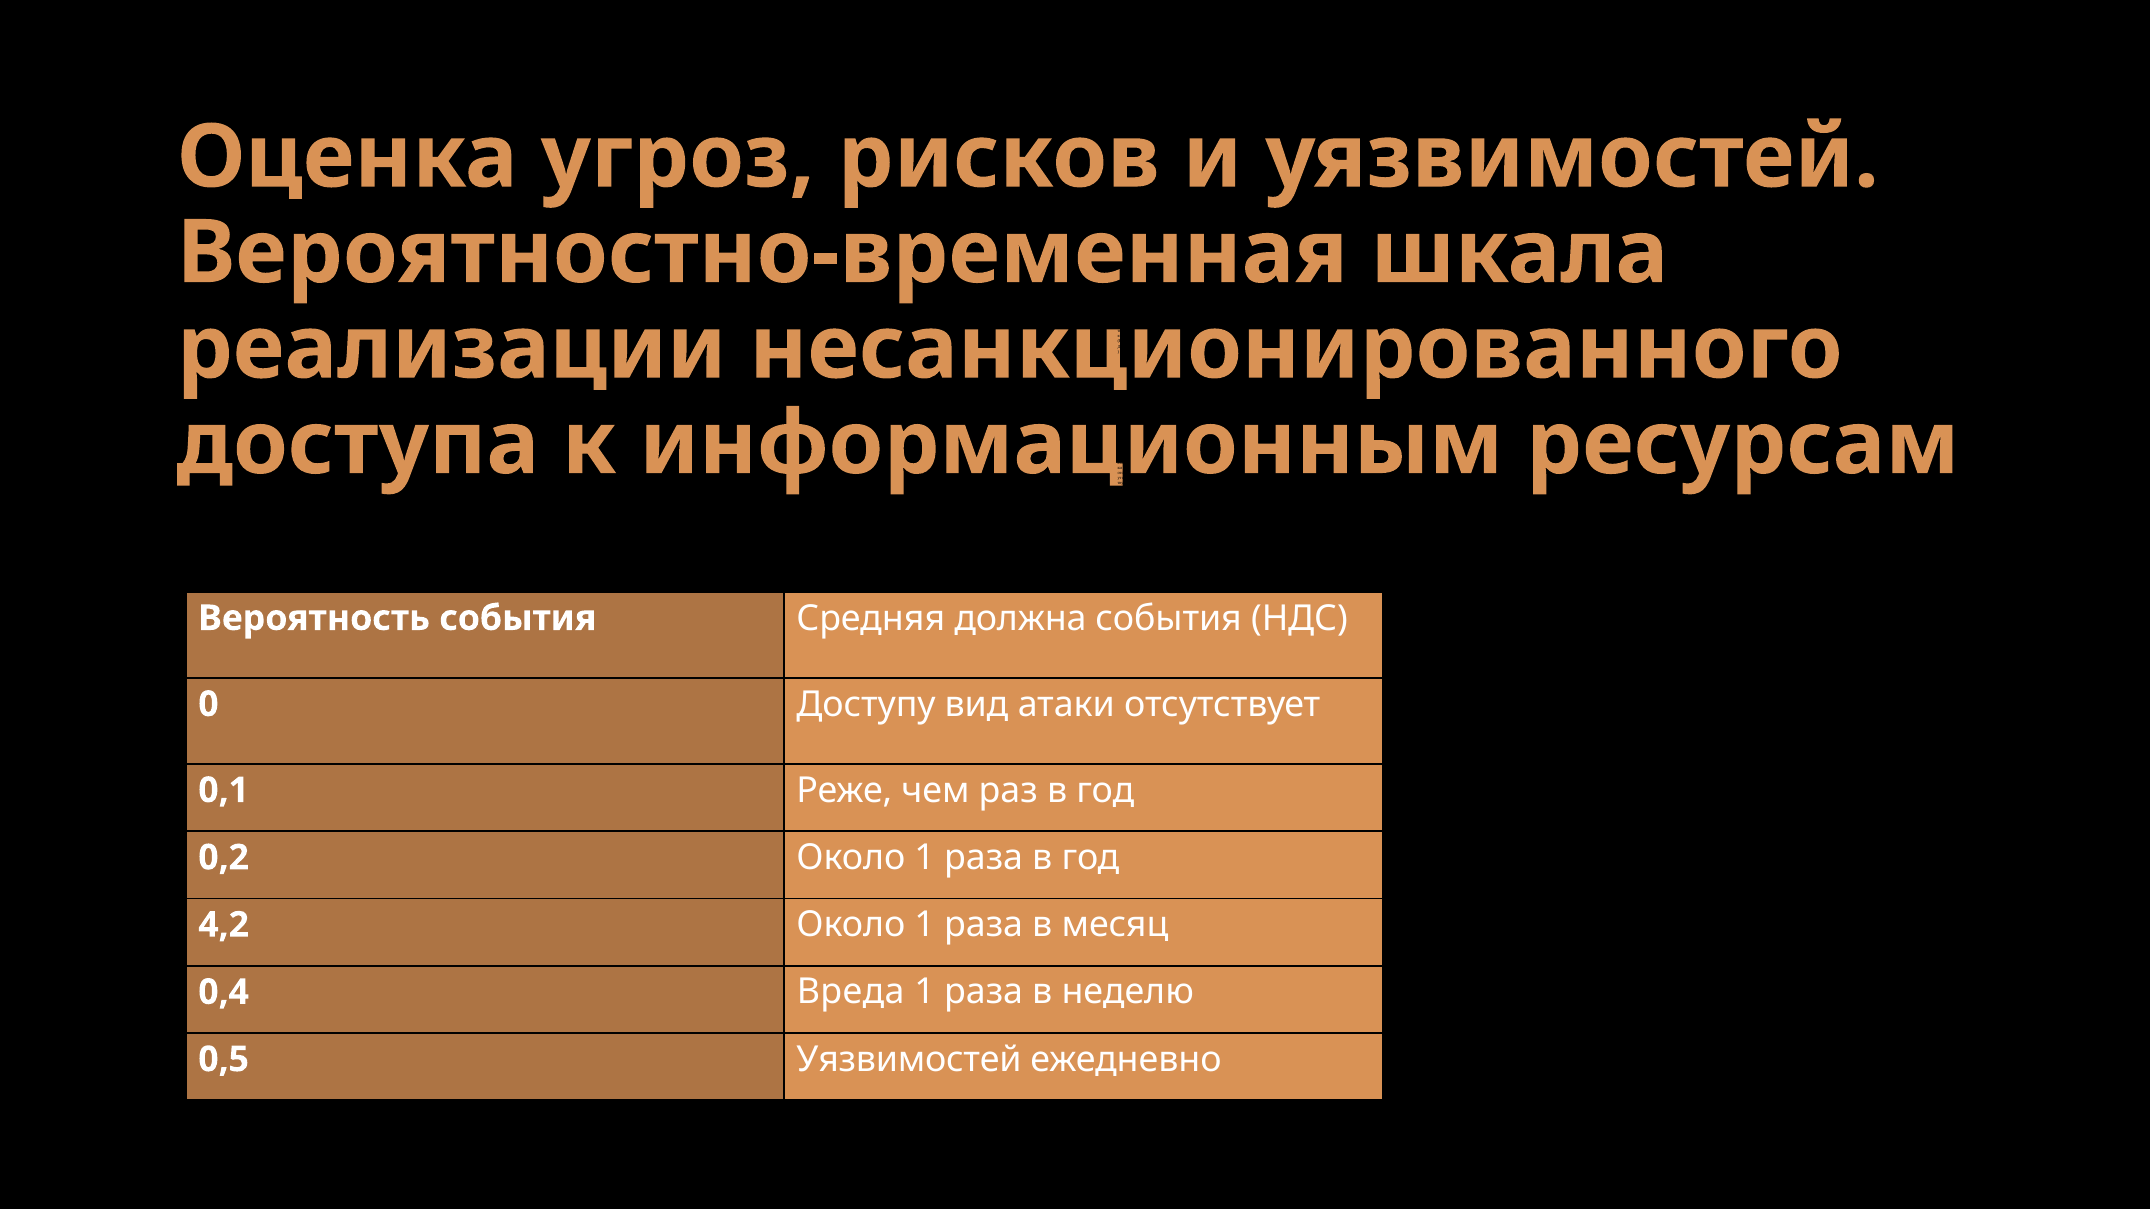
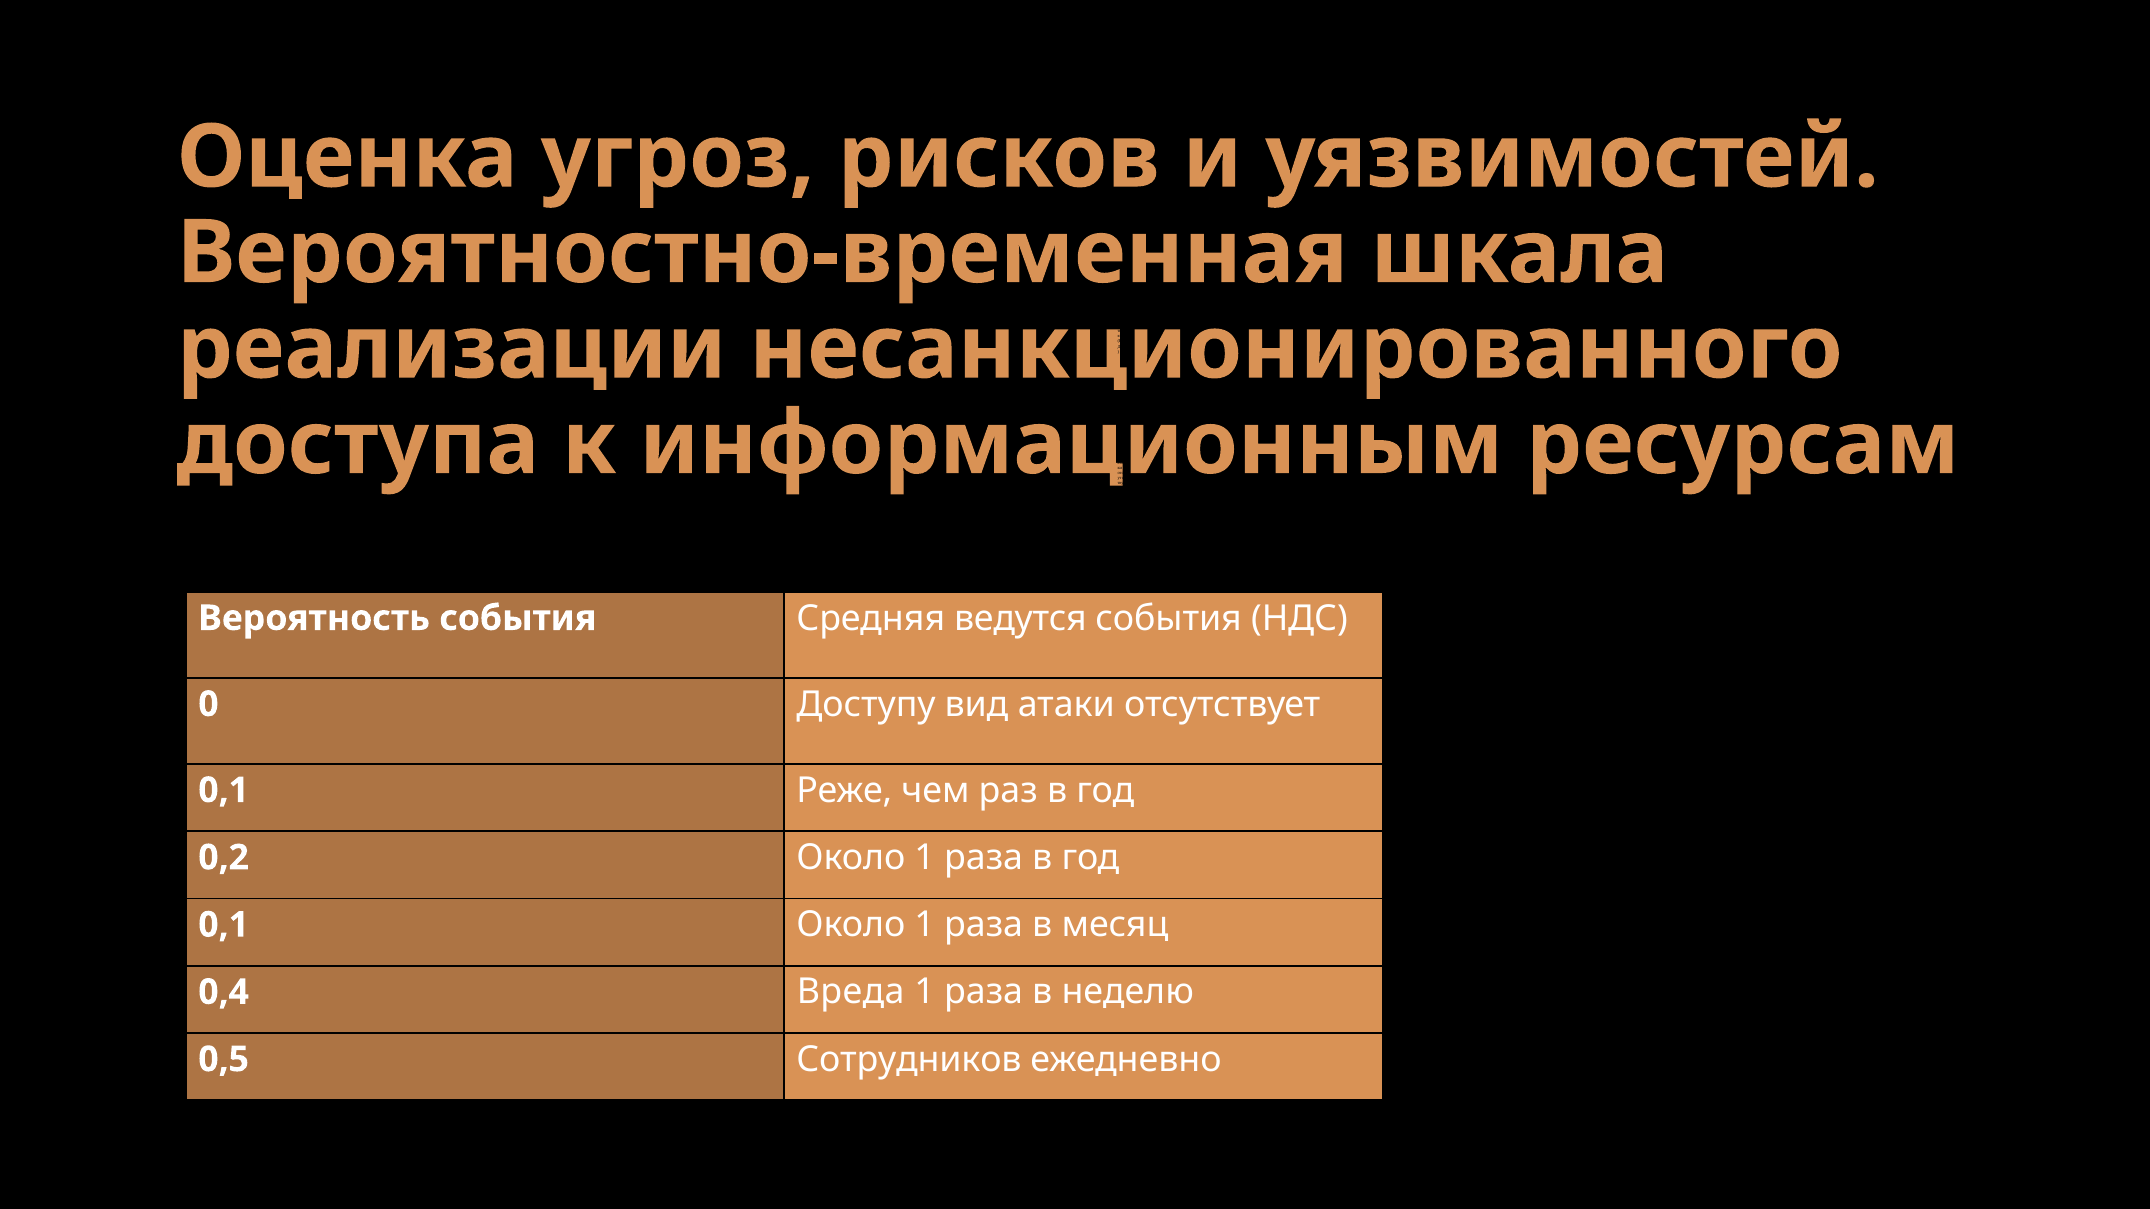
должна: должна -> ведутся (1020, 618)
4,2: 4,2 -> 0,1 (224, 925)
0,5 Уязвимостей: Уязвимостей -> Сотрудников (909, 1060)
